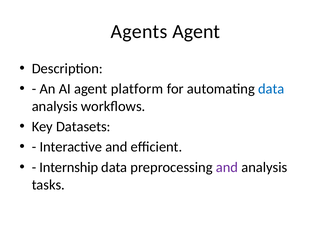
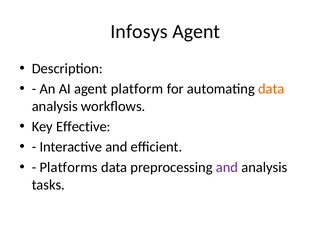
Agents: Agents -> Infosys (139, 32)
data colour: blue -> orange (271, 89)
Datasets: Datasets -> Effective (83, 126)
Internship: Internship -> Platforms (69, 167)
